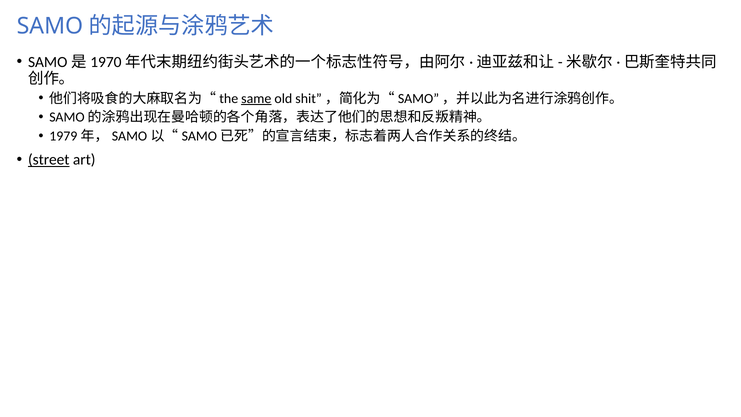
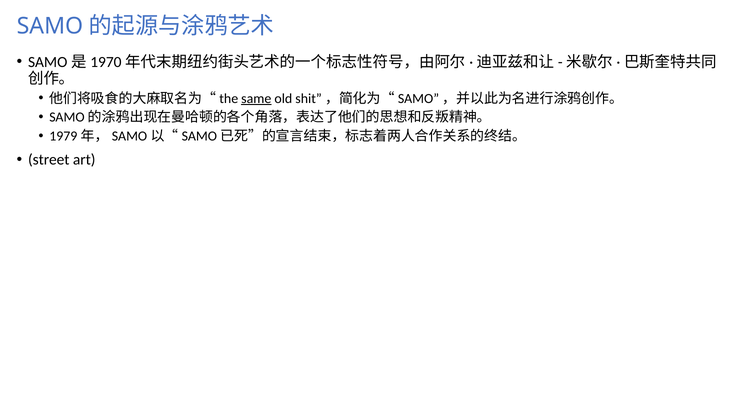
street underline: present -> none (49, 160)
